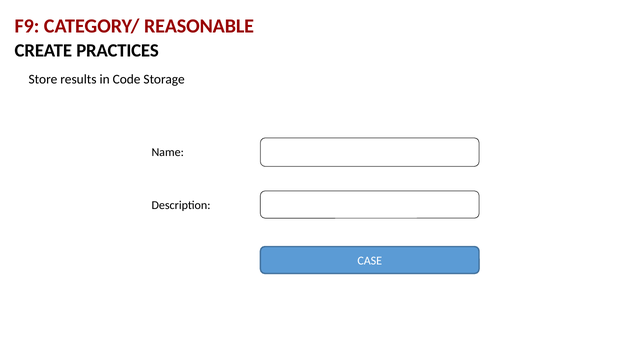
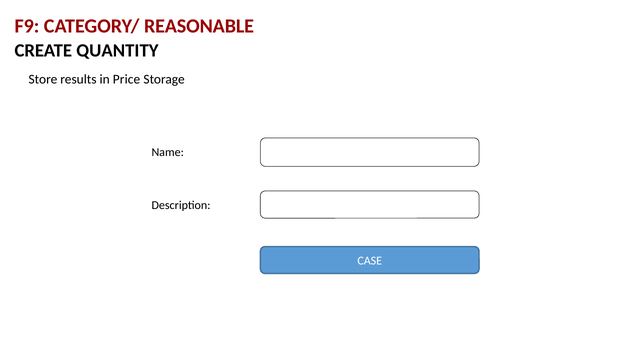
PRACTICES: PRACTICES -> QUANTITY (117, 51)
Code: Code -> Price (127, 80)
